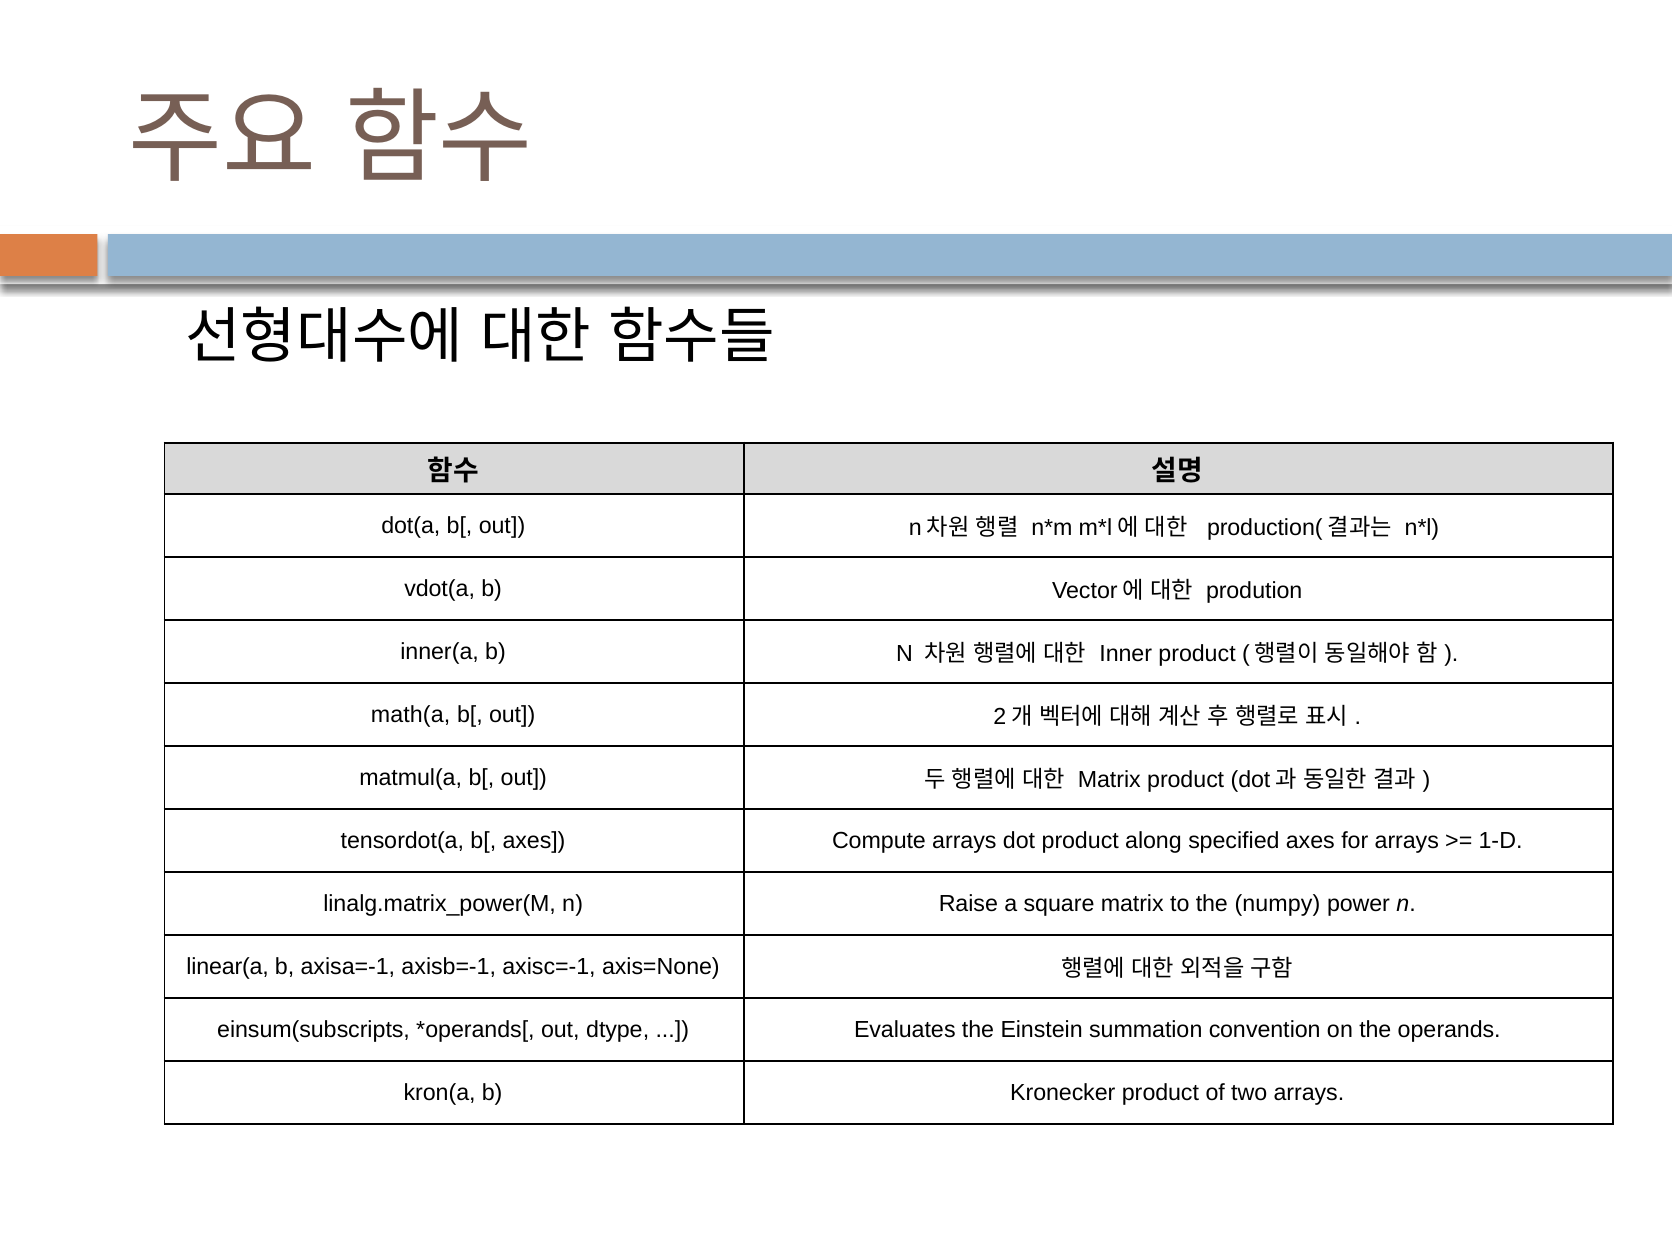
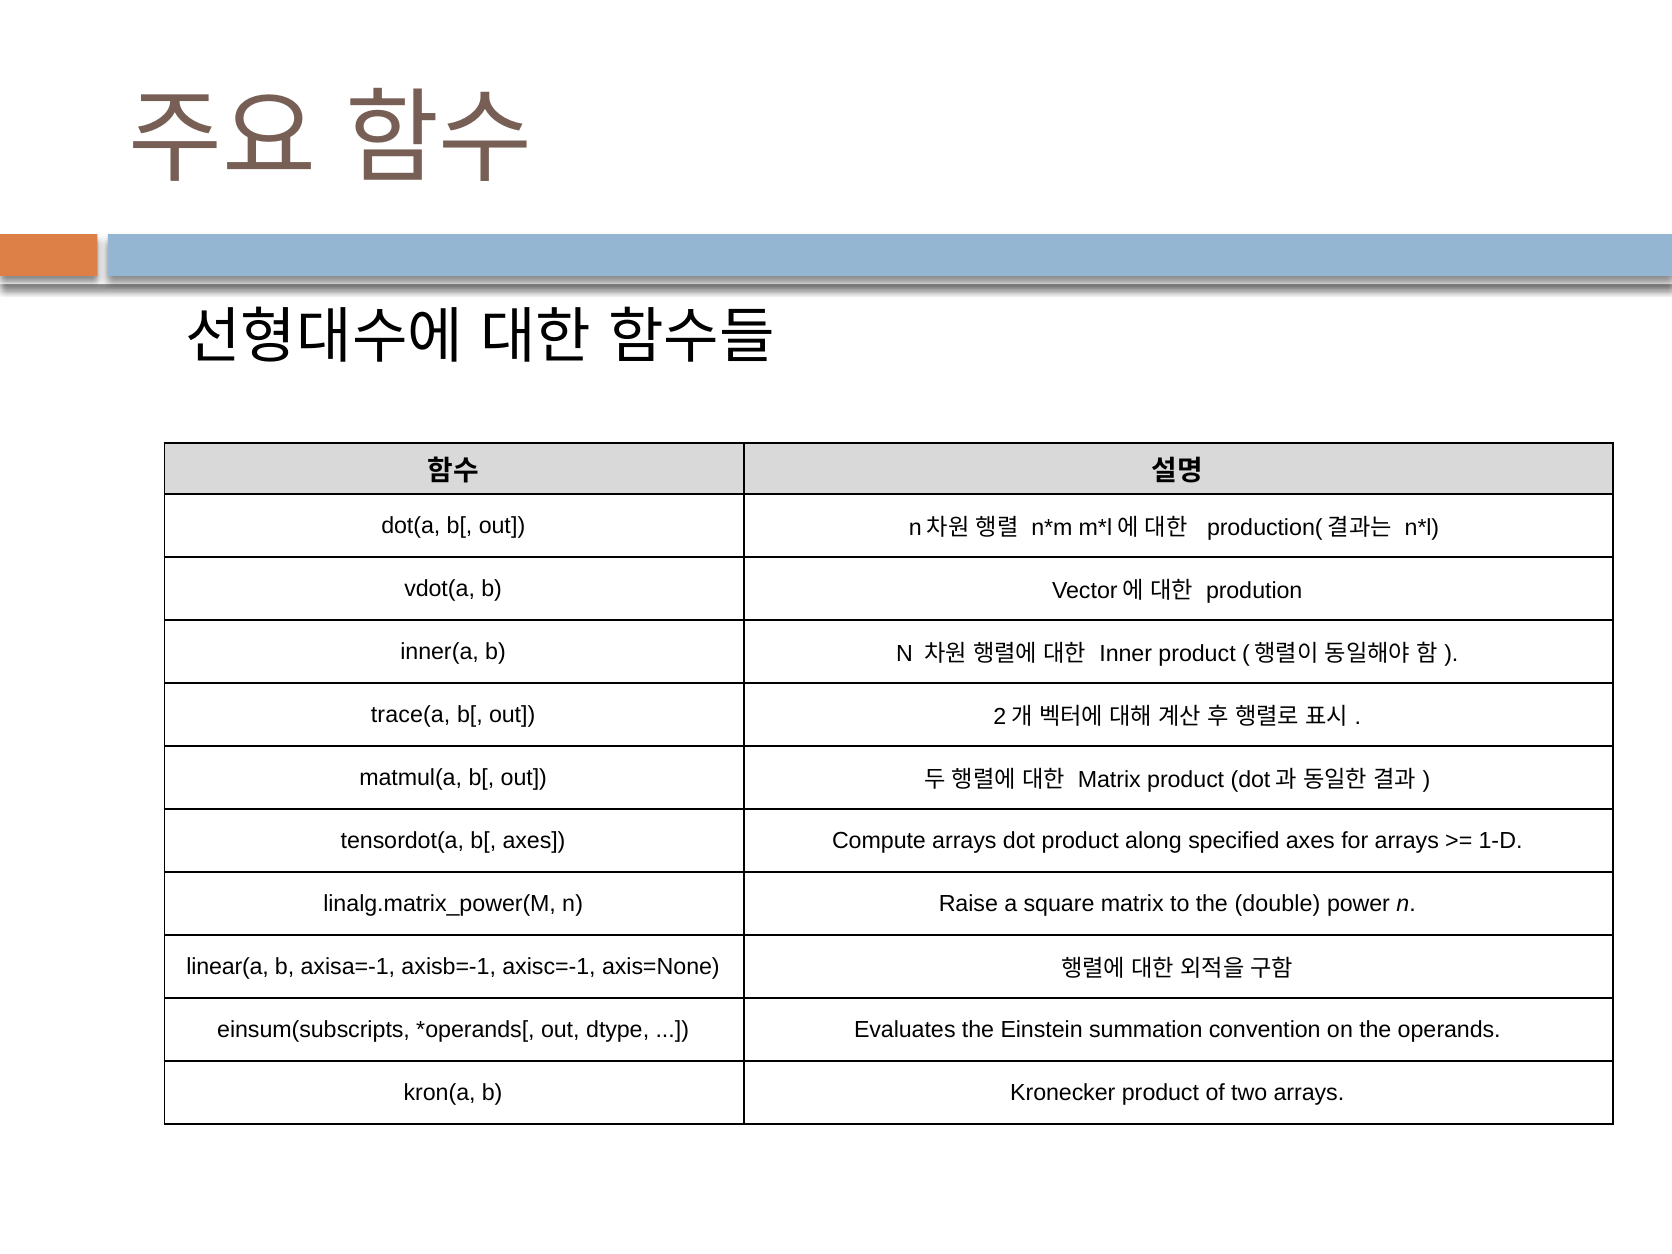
math(a: math(a -> trace(a (411, 715)
numpy: numpy -> double (1277, 904)
